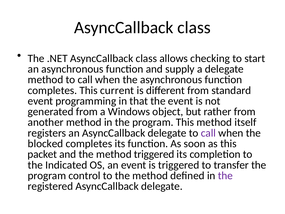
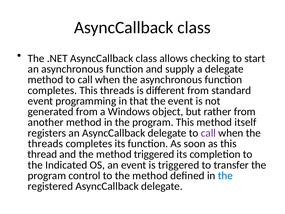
This current: current -> threads (117, 90)
blocked: blocked -> threads (45, 143)
packet: packet -> thread (42, 154)
the colour: purple -> blue (225, 175)
